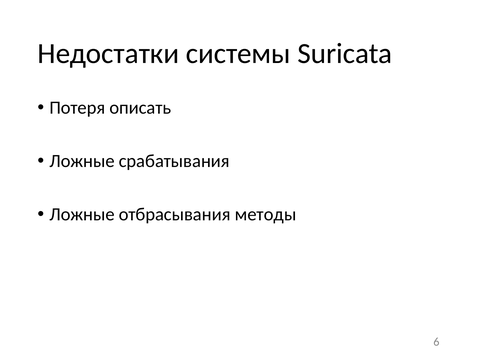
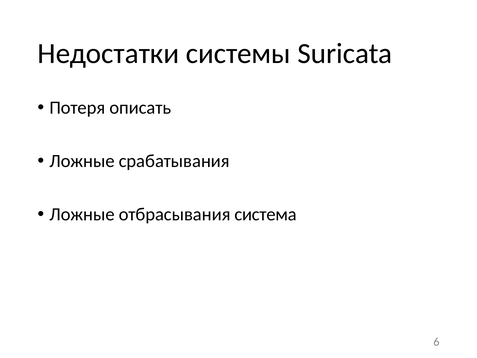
методы: методы -> система (266, 214)
